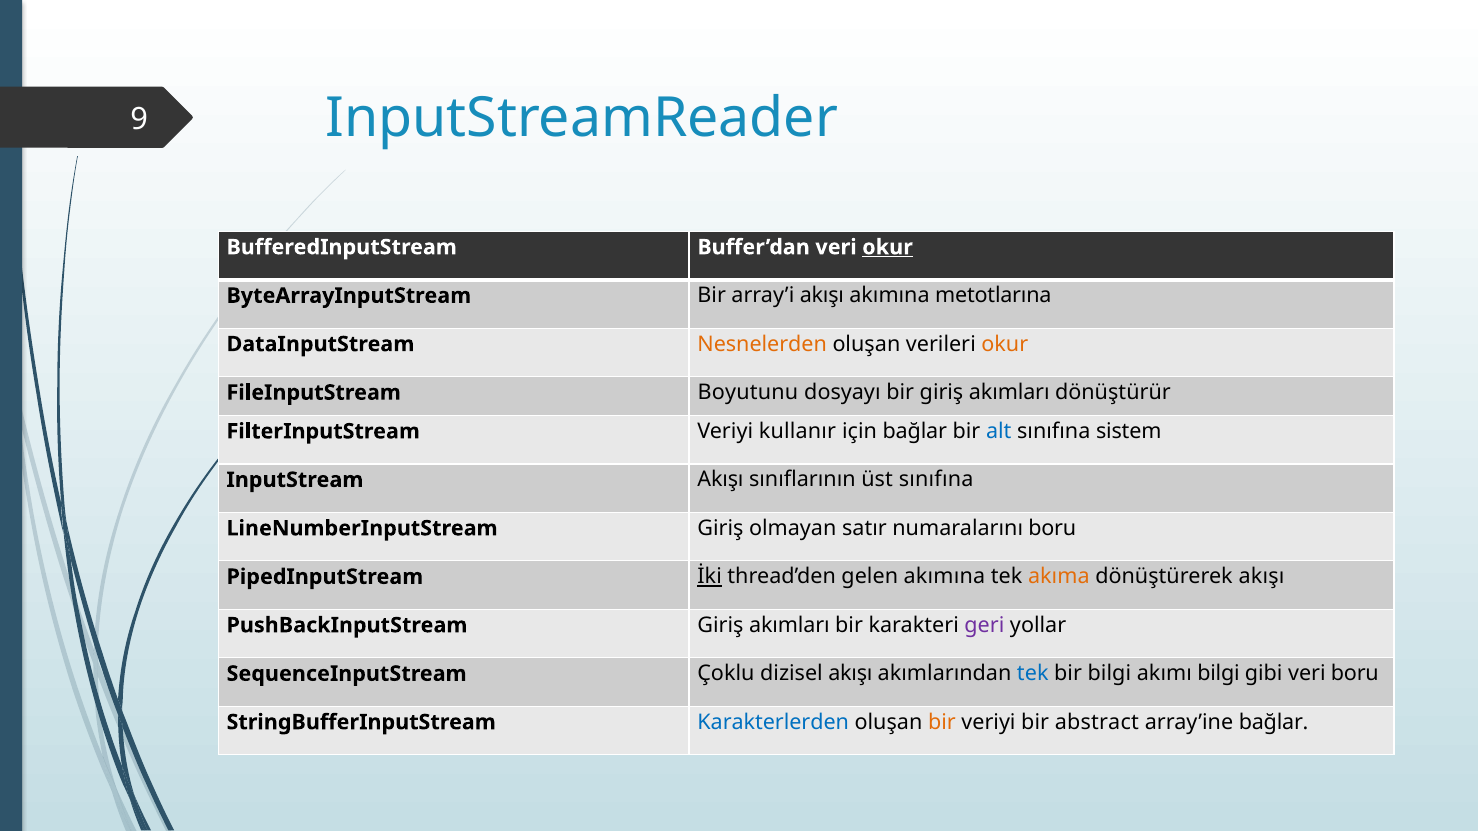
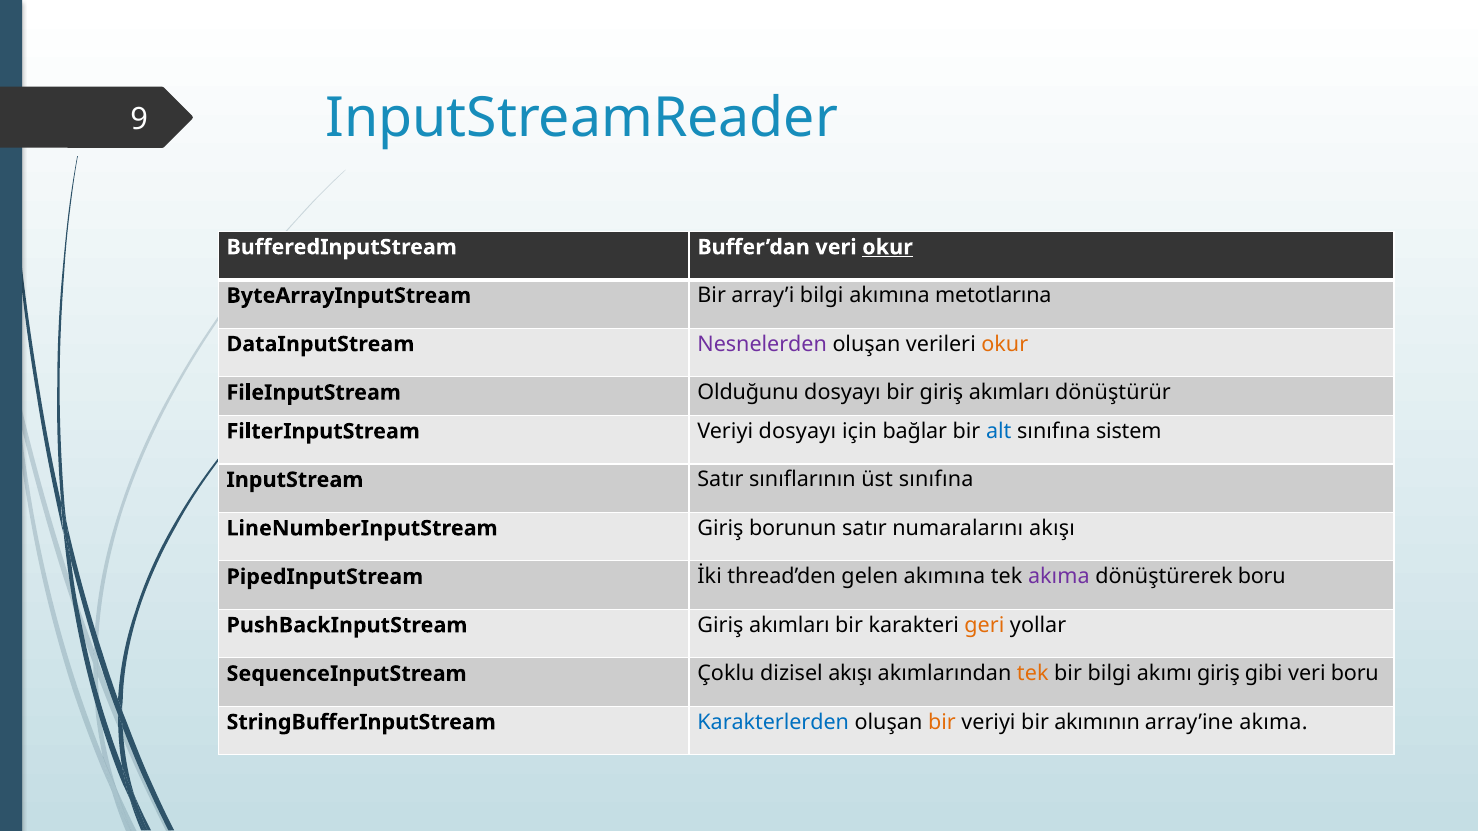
array’i akışı: akışı -> bilgi (822, 296)
Nesnelerden colour: orange -> purple (762, 344)
Boyutunu: Boyutunu -> Olduğunu (748, 393)
Veriyi kullanır: kullanır -> dosyayı (797, 432)
InputStream Akışı: Akışı -> Satır (720, 480)
olmayan: olmayan -> borunun (793, 529)
numaralarını boru: boru -> akışı (1052, 529)
İki underline: present -> none (710, 577)
akıma colour: orange -> purple (1059, 577)
dönüştürerek akışı: akışı -> boru (1262, 577)
geri colour: purple -> orange (984, 626)
tek colour: blue -> orange (1033, 674)
akımı bilgi: bilgi -> giriş (1218, 674)
abstract: abstract -> akımının (1097, 722)
array’ine bağlar: bağlar -> akıma (1273, 722)
